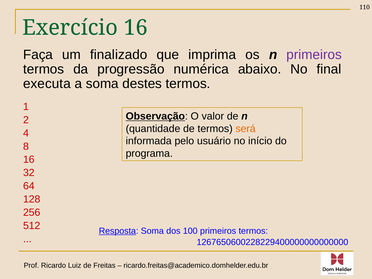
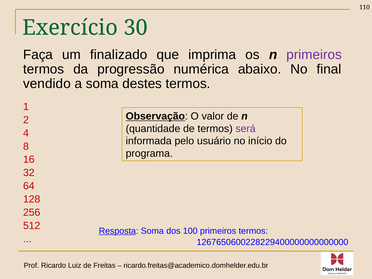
Exercício 16: 16 -> 30 (136, 28)
executa: executa -> vendido (47, 84)
será colour: orange -> purple (246, 129)
